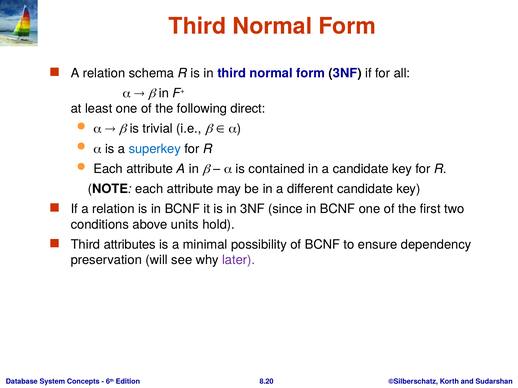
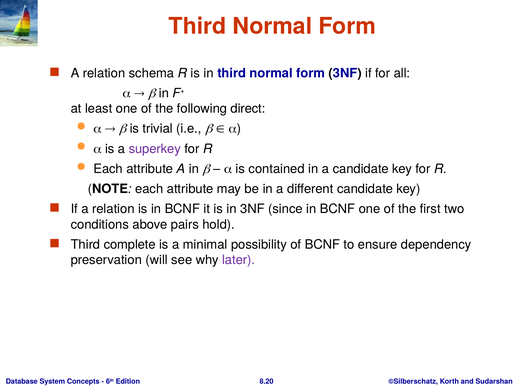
superkey colour: blue -> purple (155, 149)
units: units -> pairs (185, 225)
attributes: attributes -> complete (130, 245)
